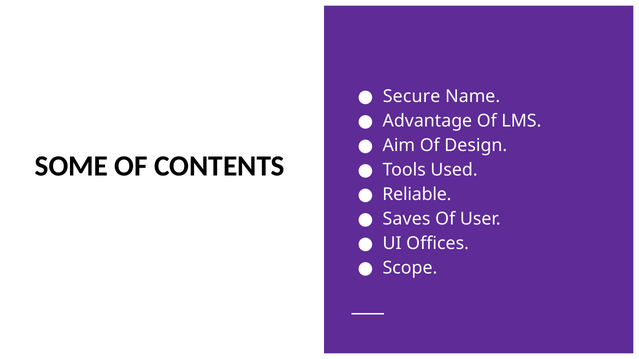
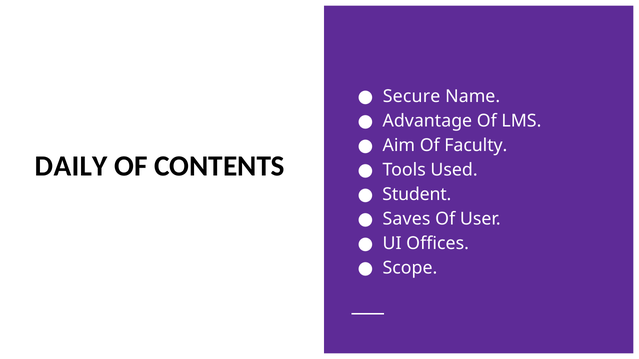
Design: Design -> Faculty (476, 146)
SOME: SOME -> DAILY (71, 166)
Reliable: Reliable -> Student (417, 195)
